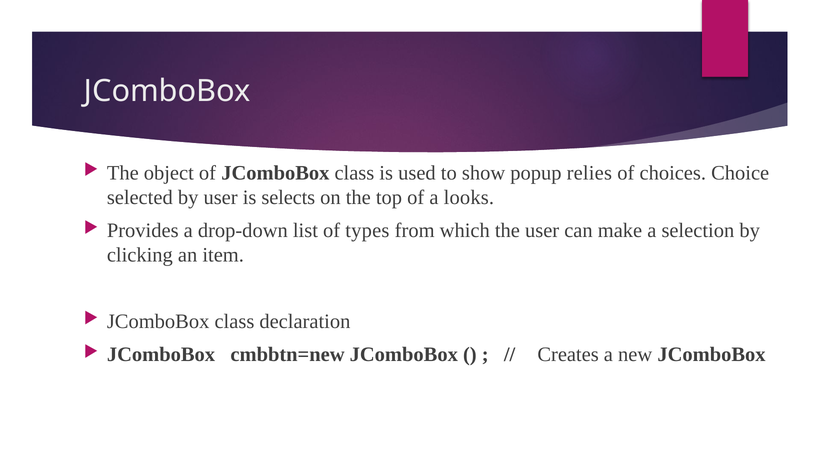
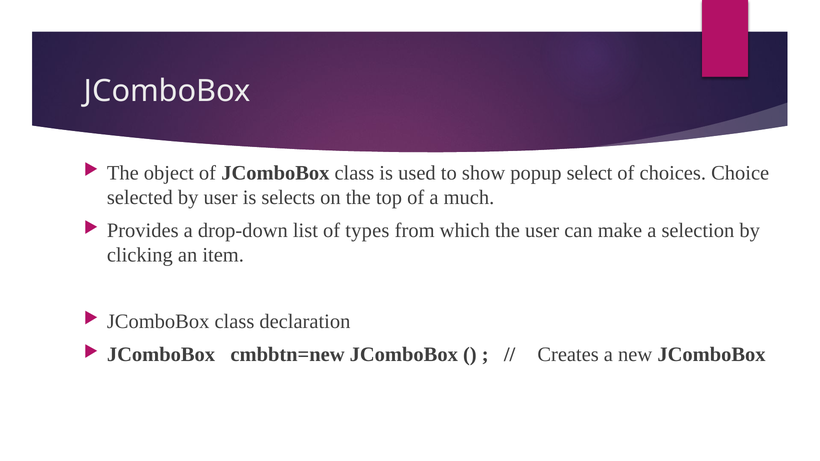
relies: relies -> select (590, 173)
looks: looks -> much (469, 198)
